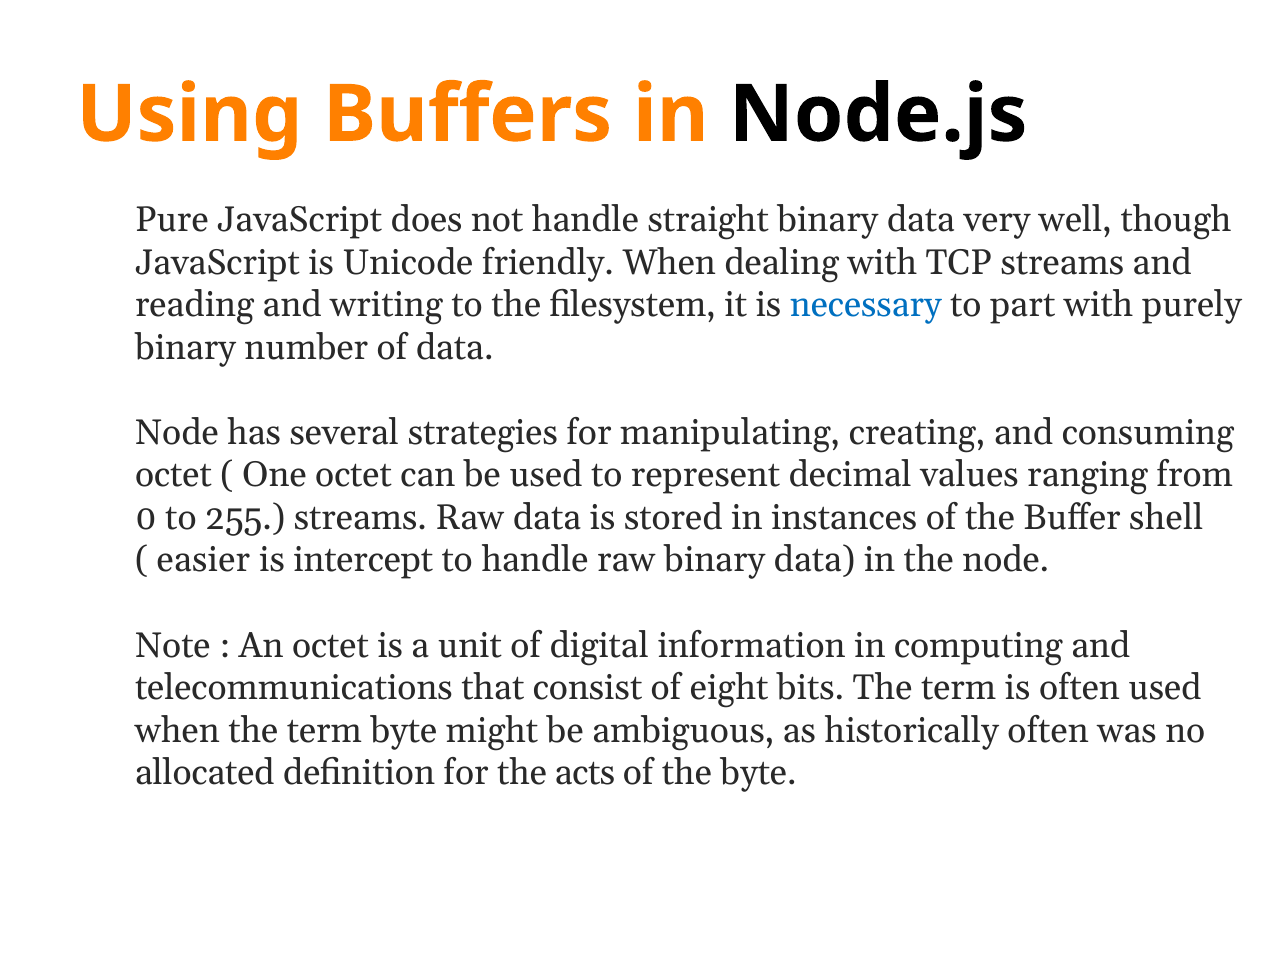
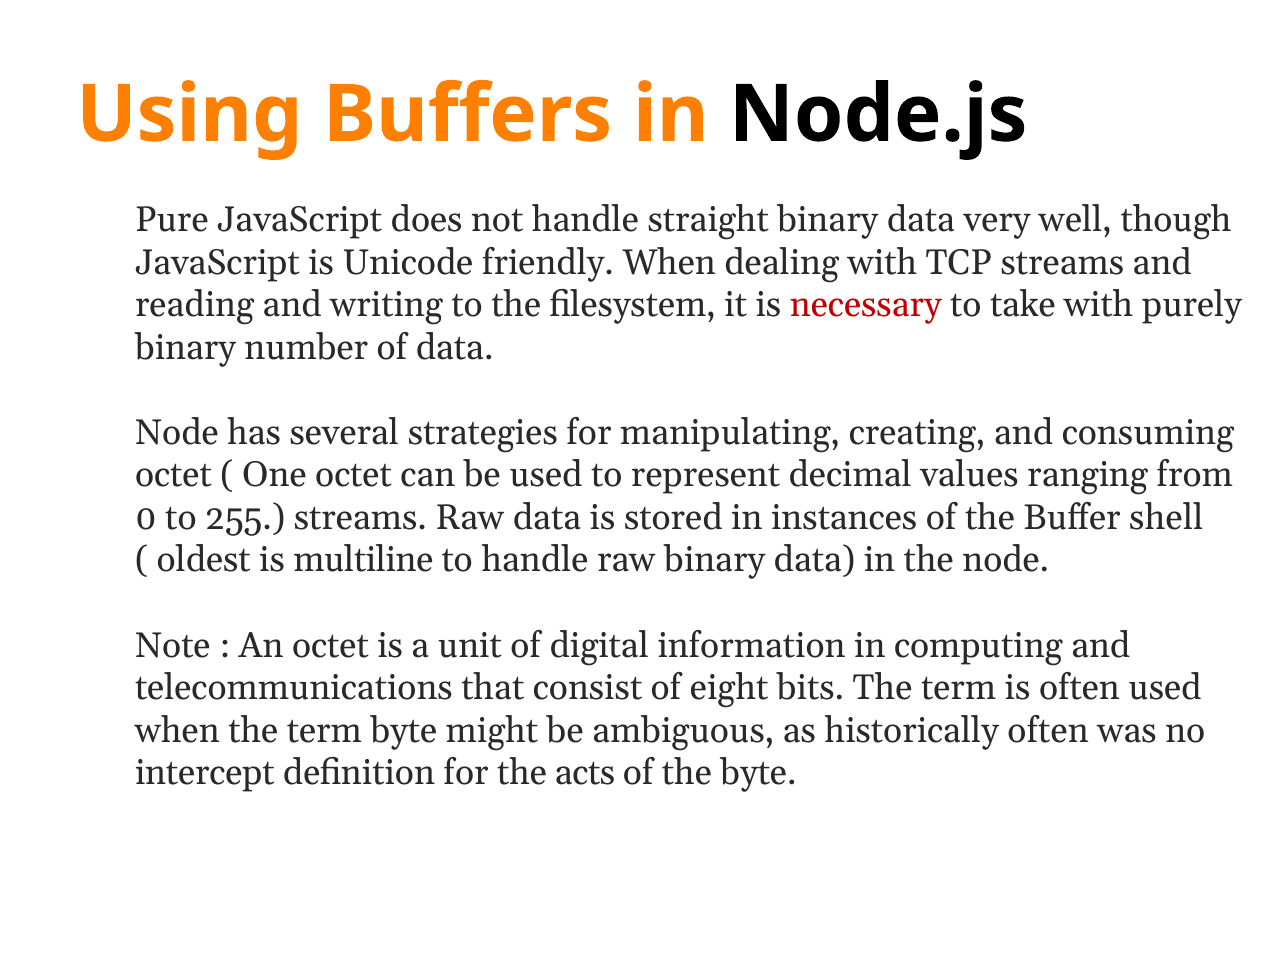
necessary colour: blue -> red (866, 305)
part: part -> take (1023, 305)
easier: easier -> oldest (204, 560)
intercept: intercept -> multiline (363, 560)
allocated: allocated -> intercept (205, 772)
